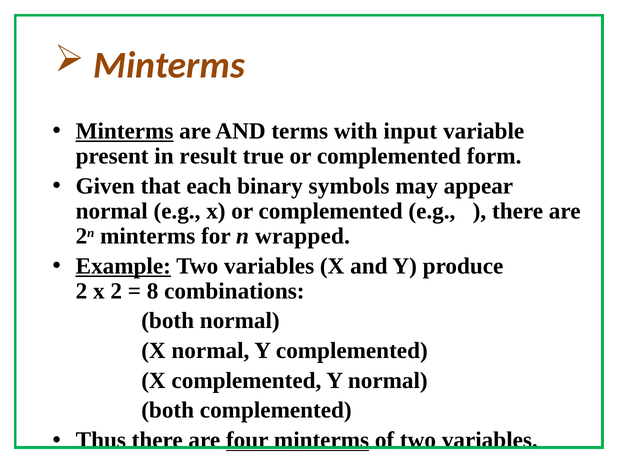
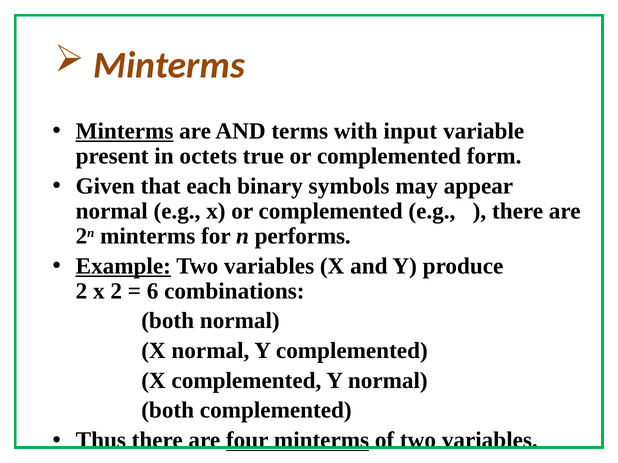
result: result -> octets (208, 156)
wrapped: wrapped -> performs (303, 236)
8: 8 -> 6 (153, 291)
